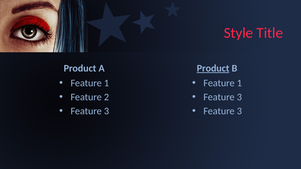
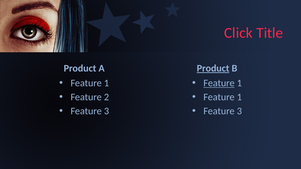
Style: Style -> Click (238, 33)
Feature underline: none -> present (219, 83)
3: 3 -> 1 (239, 97)
